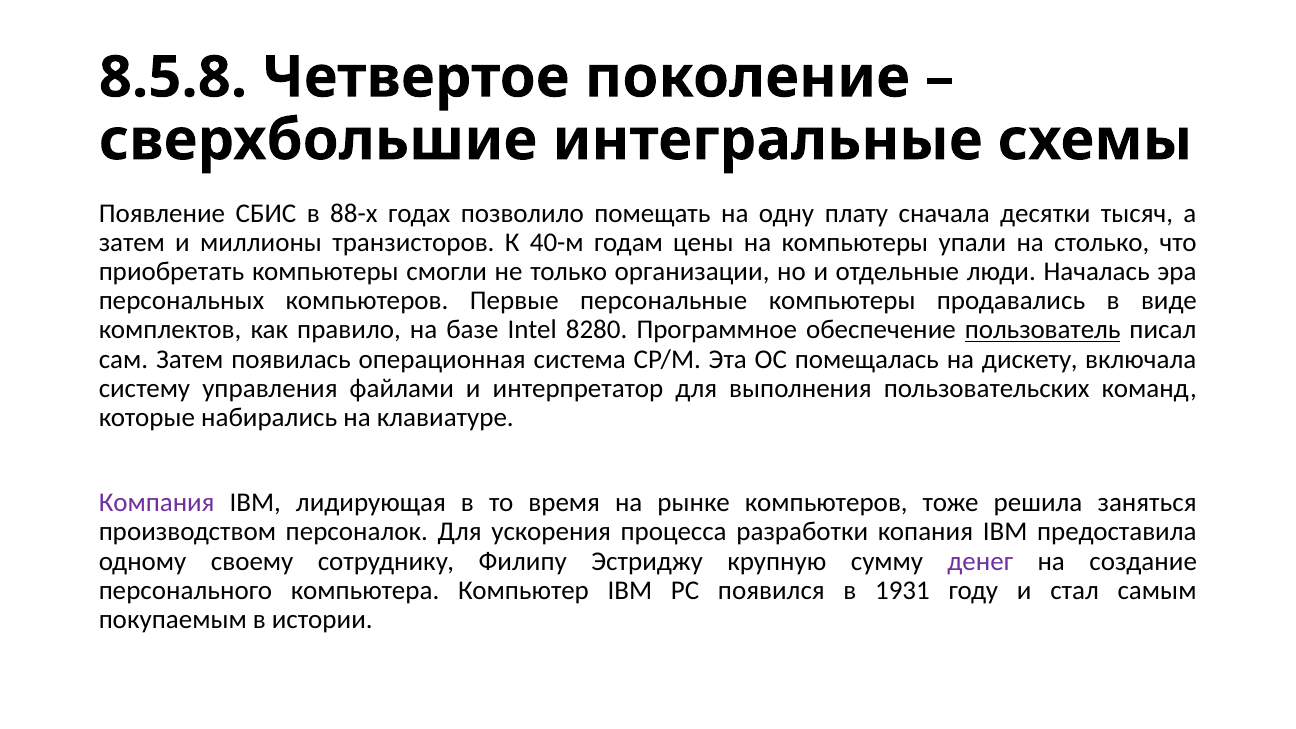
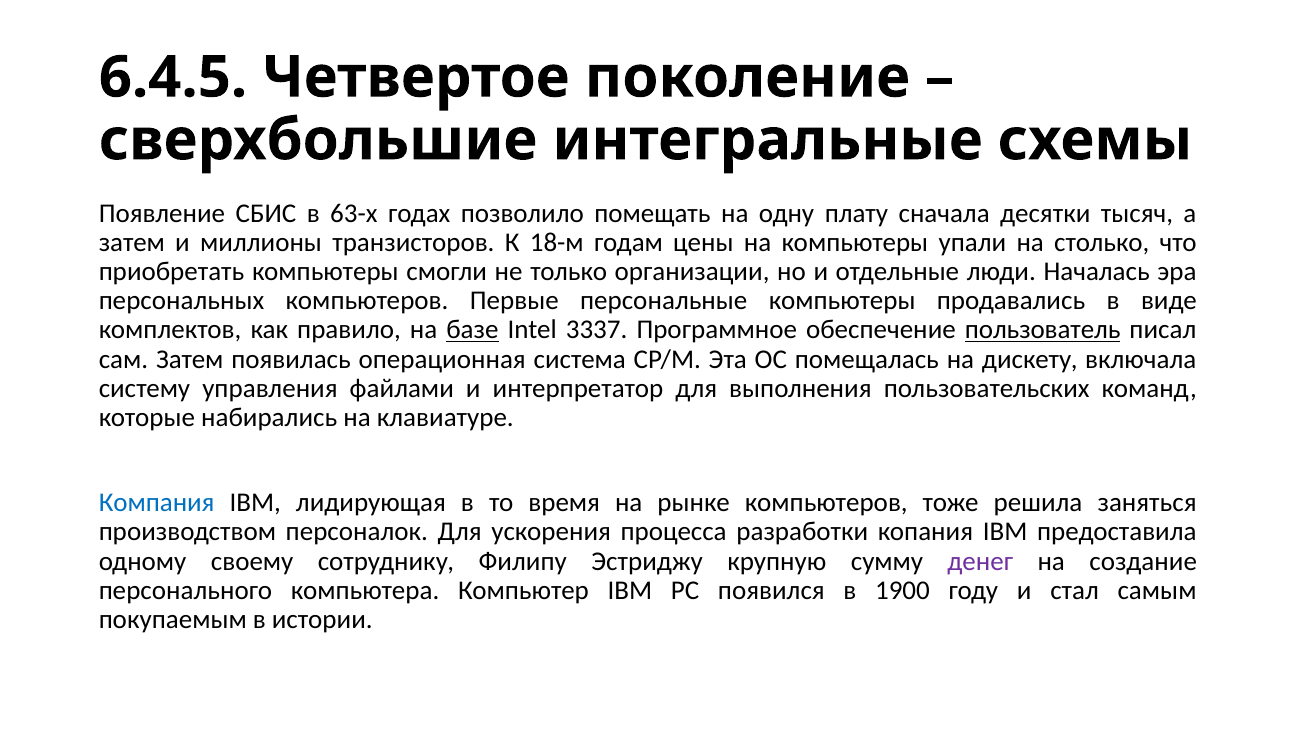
8.5.8: 8.5.8 -> 6.4.5 (173, 78)
88-х: 88-х -> 63-х (354, 213)
40-м: 40-м -> 18-м (557, 243)
базе underline: none -> present (472, 330)
8280: 8280 -> 3337 (597, 330)
Компания colour: purple -> blue (157, 503)
1931: 1931 -> 1900 (902, 590)
